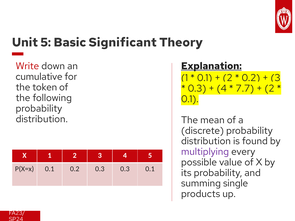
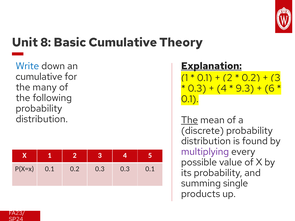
Unit 5: 5 -> 8 (46, 42)
Basic Significant: Significant -> Cumulative (123, 42)
Write colour: red -> blue (27, 66)
token: token -> many (45, 87)
7.7: 7.7 -> 9.3 (245, 89)
2: 2 -> 6 (270, 89)
The underline: none -> present (190, 120)
